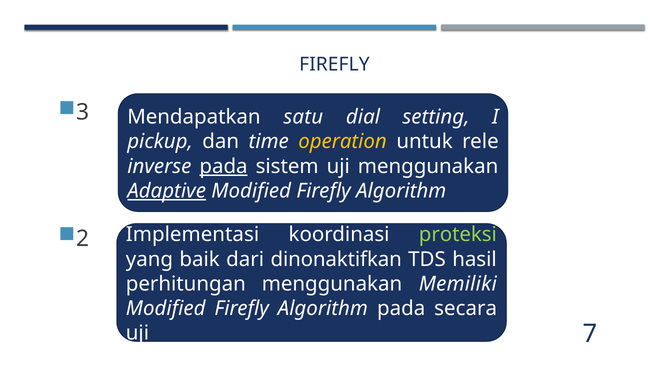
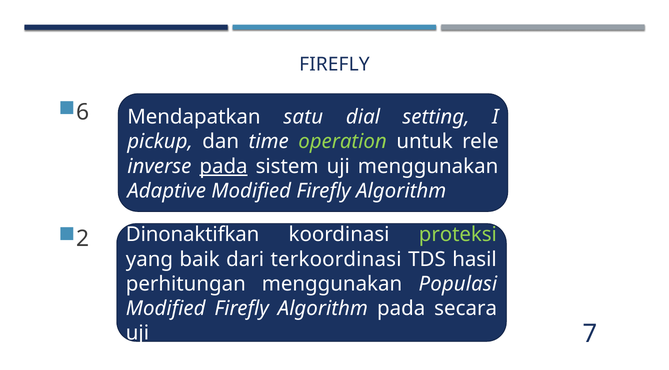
3: 3 -> 6 (83, 112)
operation colour: yellow -> light green (343, 142)
Adaptive underline: present -> none (167, 191)
Implementasi: Implementasi -> Dinonaktifkan (193, 234)
dinonaktifkan: dinonaktifkan -> terkoordinasi (336, 259)
Memiliki: Memiliki -> Populasi (458, 284)
